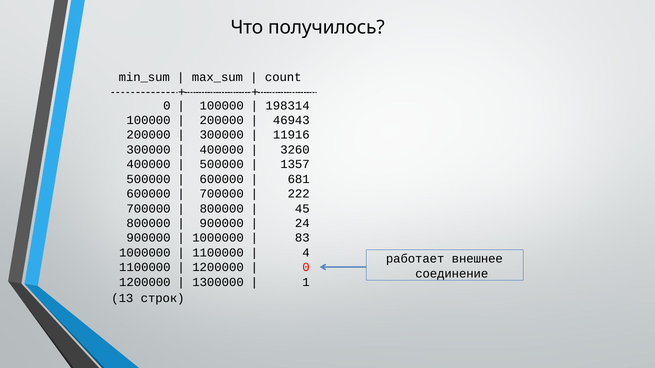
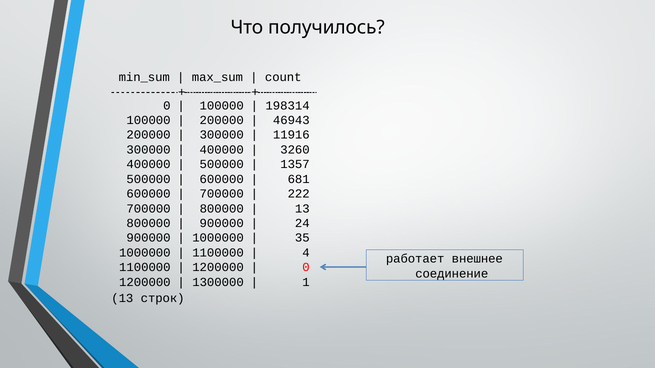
45: 45 -> 13 (302, 209)
83: 83 -> 35 (302, 238)
